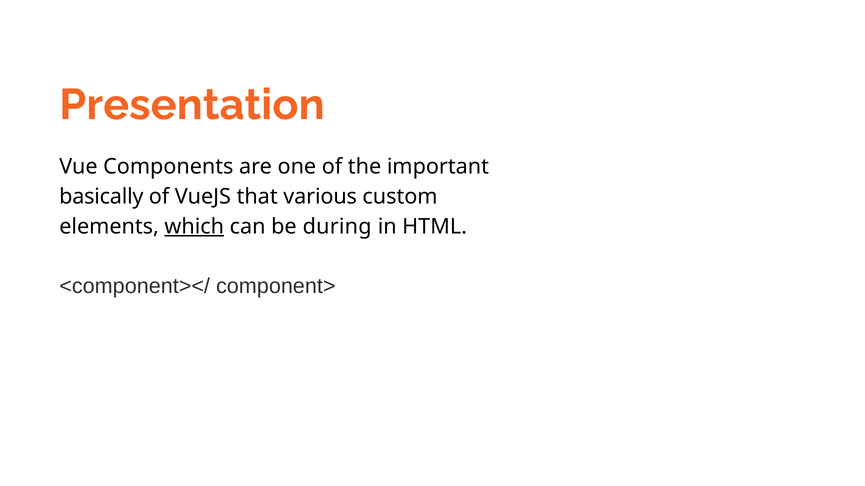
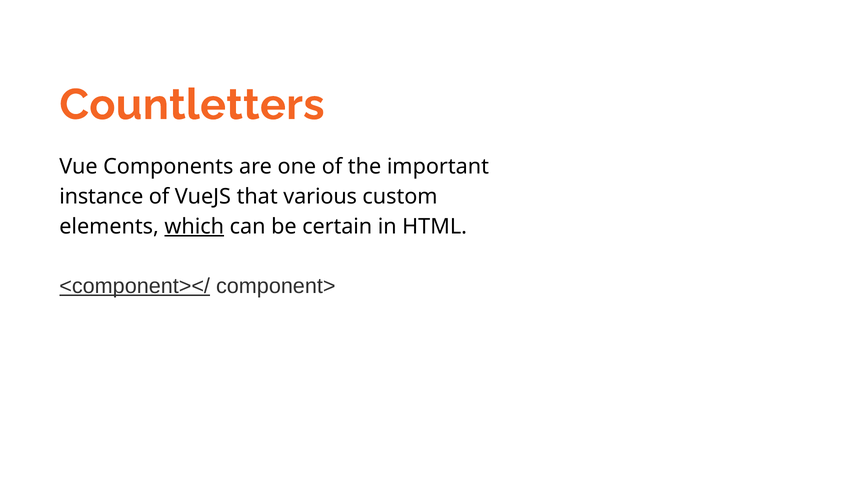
Presentation: Presentation -> Countletters (192, 105)
basically: basically -> instance (101, 197)
during: during -> certain (337, 227)
<component></ underline: none -> present (135, 286)
